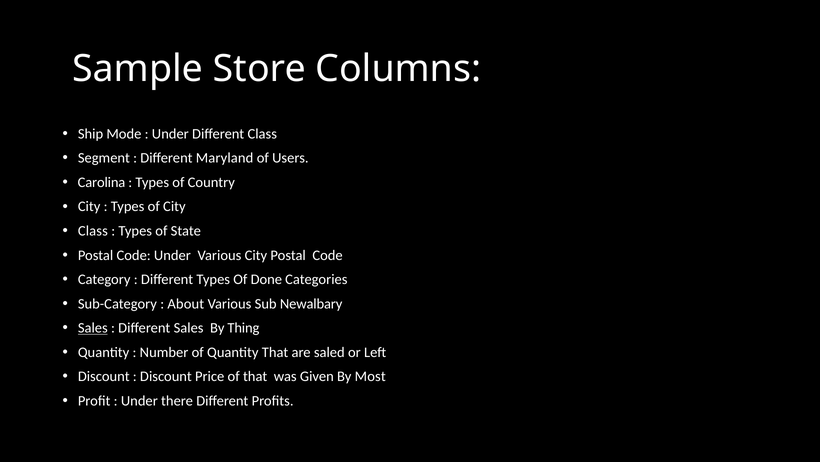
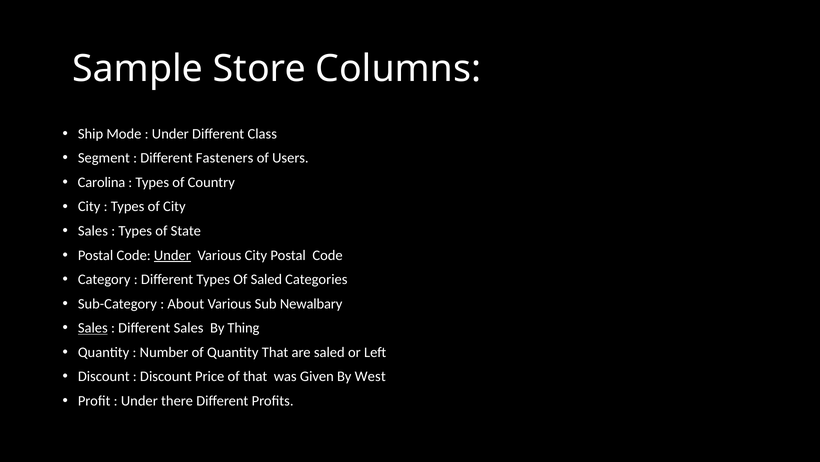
Maryland: Maryland -> Fasteners (225, 158)
Class: Class -> Sales (93, 231)
Under underline: none -> present (172, 255)
Of Done: Done -> Saled (266, 279)
Most: Most -> West (370, 376)
